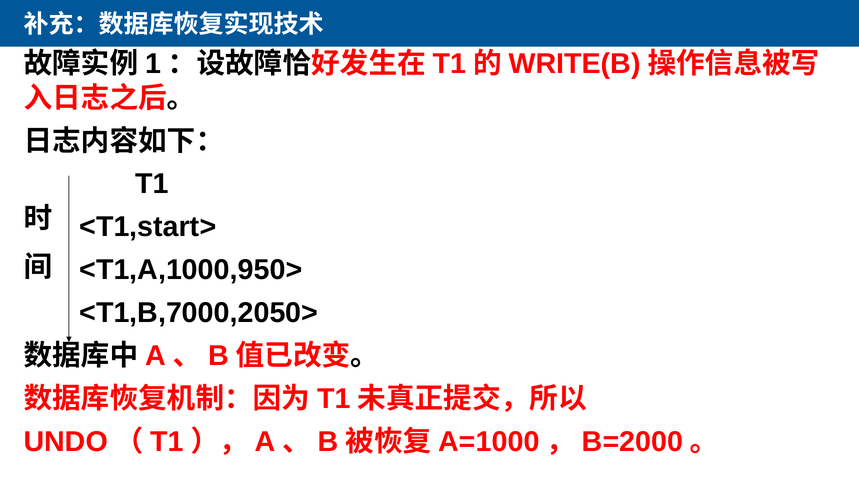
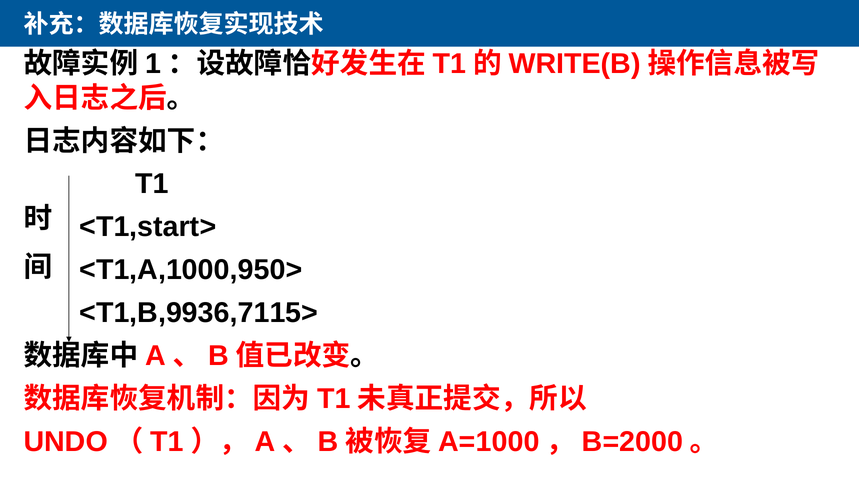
<T1,B,7000,2050>: <T1,B,7000,2050> -> <T1,B,9936,7115> (199, 313)
